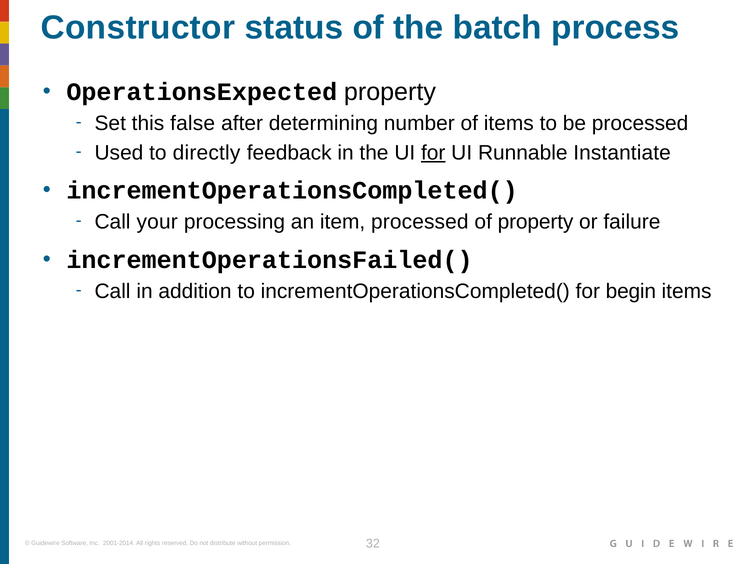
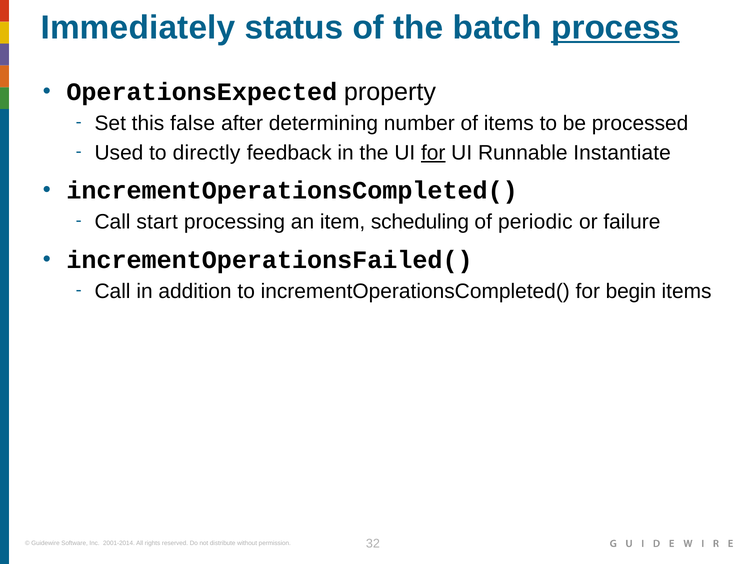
Constructor: Constructor -> Immediately (138, 28)
process underline: none -> present (615, 28)
your: your -> start (157, 222)
item processed: processed -> scheduling (420, 222)
of property: property -> periodic (535, 222)
